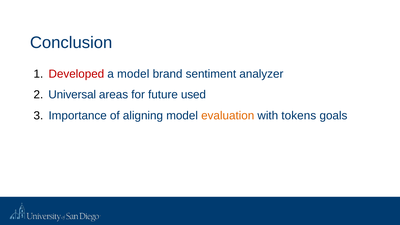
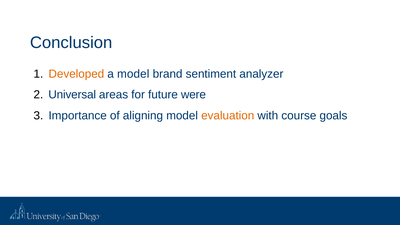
Developed colour: red -> orange (76, 74)
used: used -> were (193, 95)
tokens: tokens -> course (299, 116)
